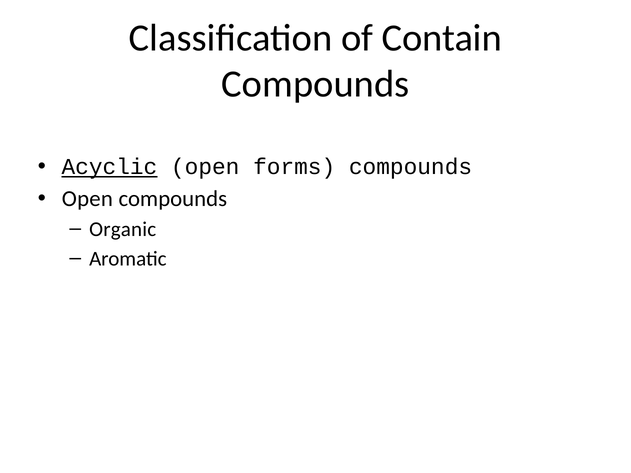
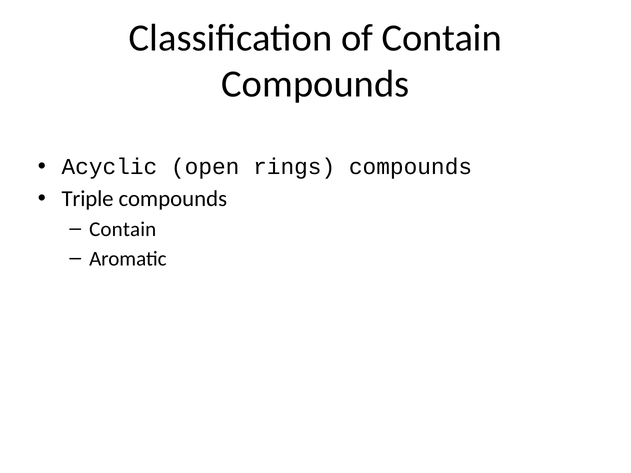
Acyclic underline: present -> none (109, 167)
forms: forms -> rings (294, 167)
Open: Open -> Triple (88, 199)
Organic: Organic -> Contain (123, 229)
